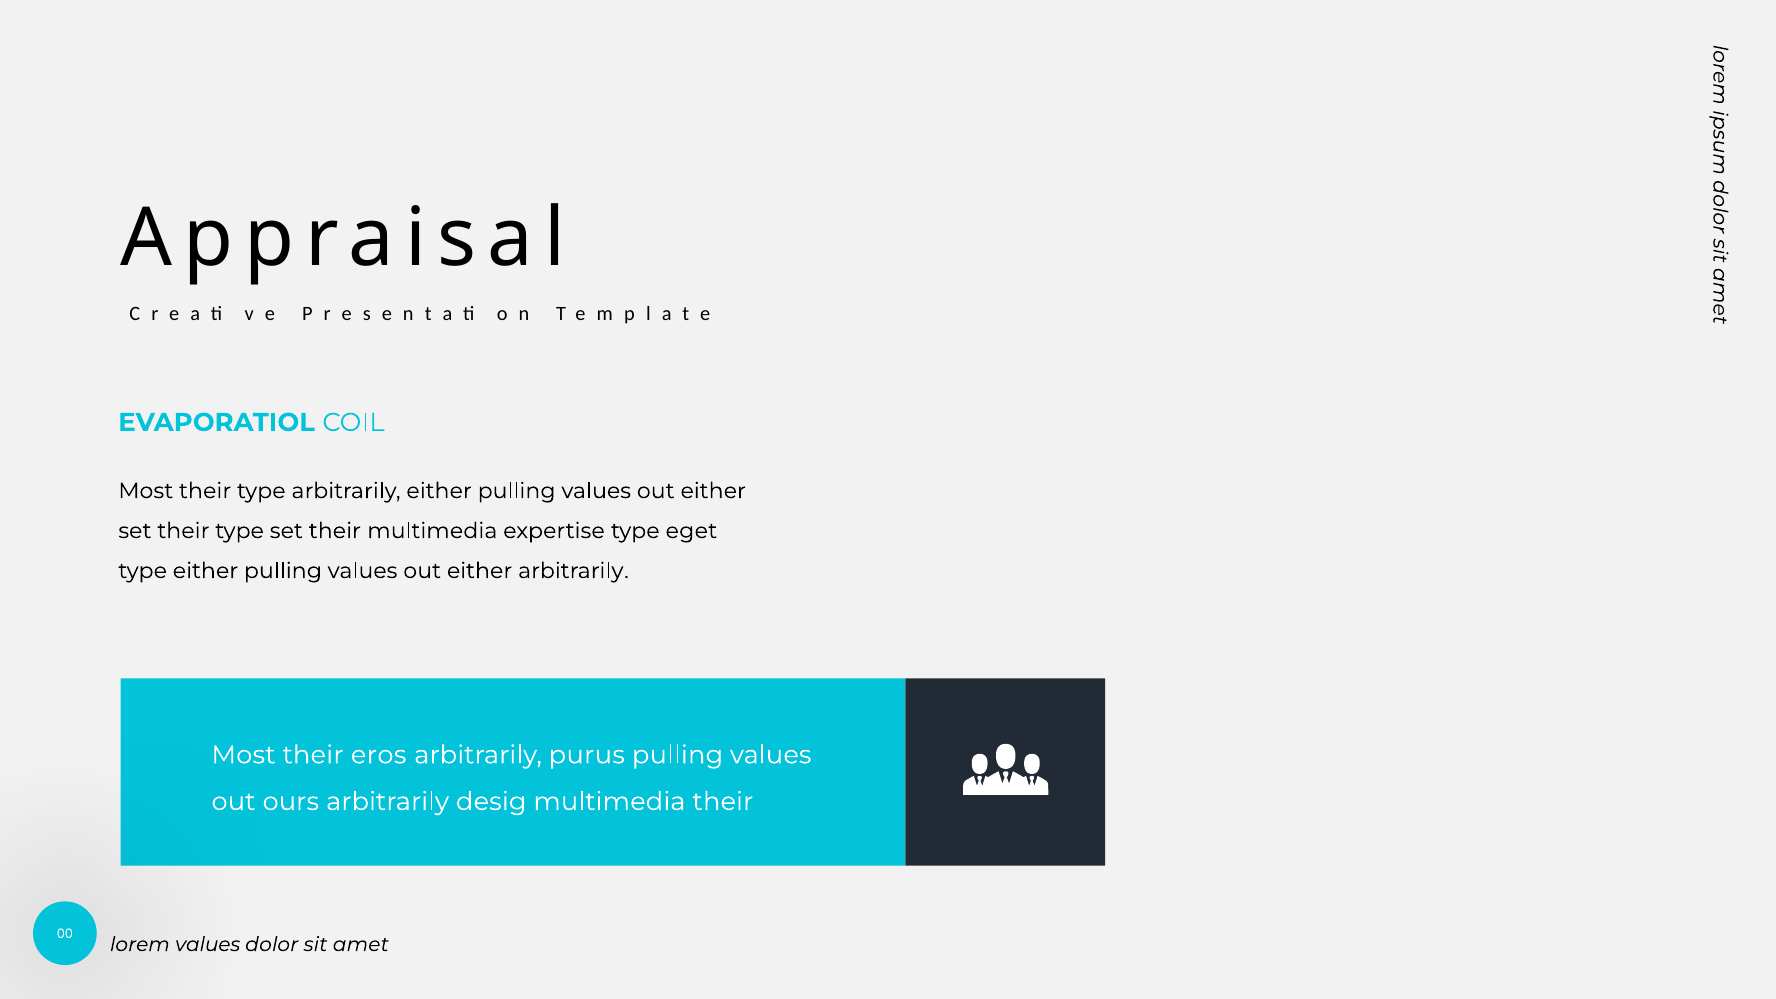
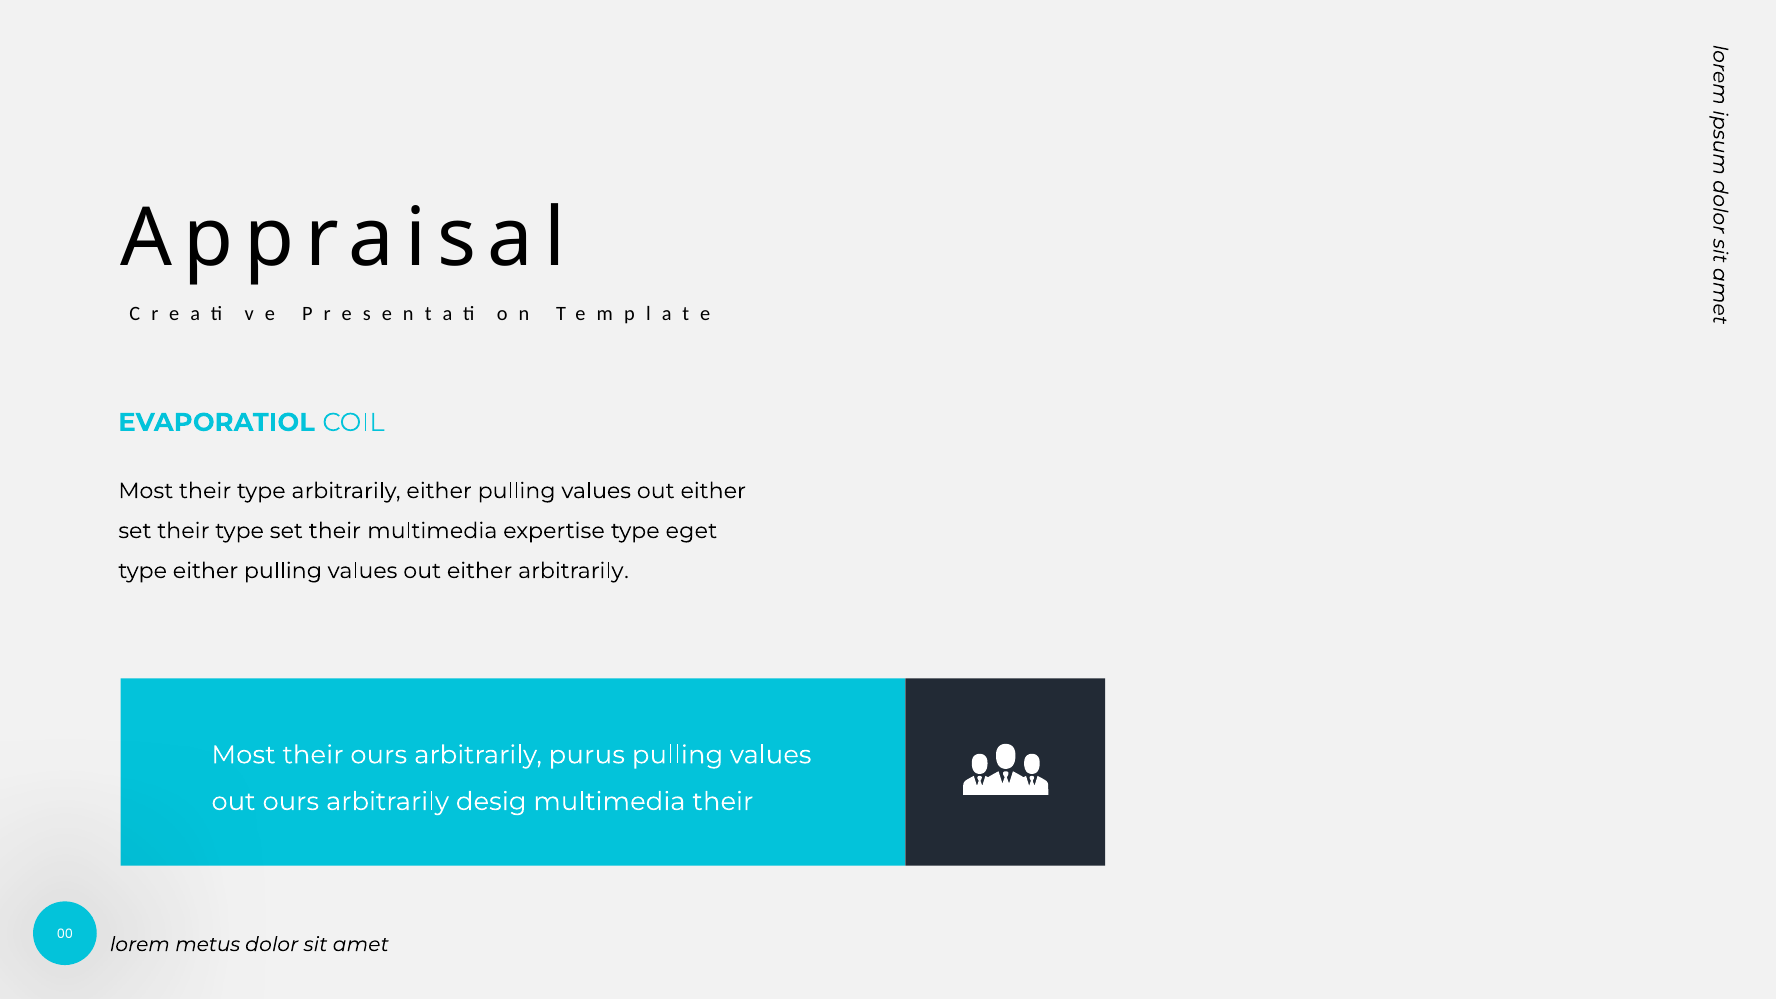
their eros: eros -> ours (379, 755)
lorem values: values -> metus (208, 944)
